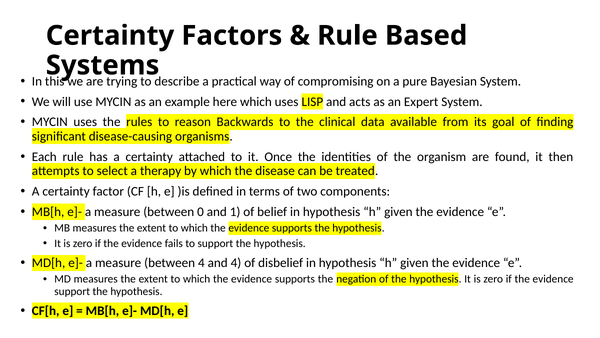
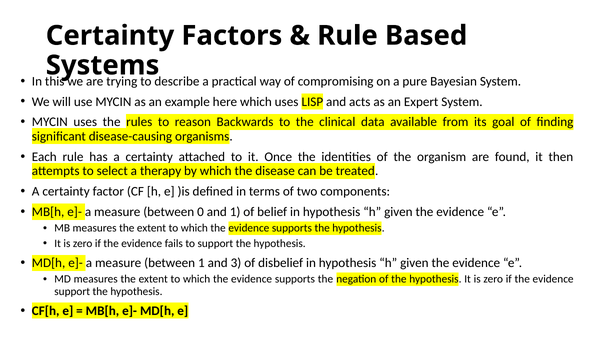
between 4: 4 -> 1 (201, 263)
and 4: 4 -> 3 (236, 263)
